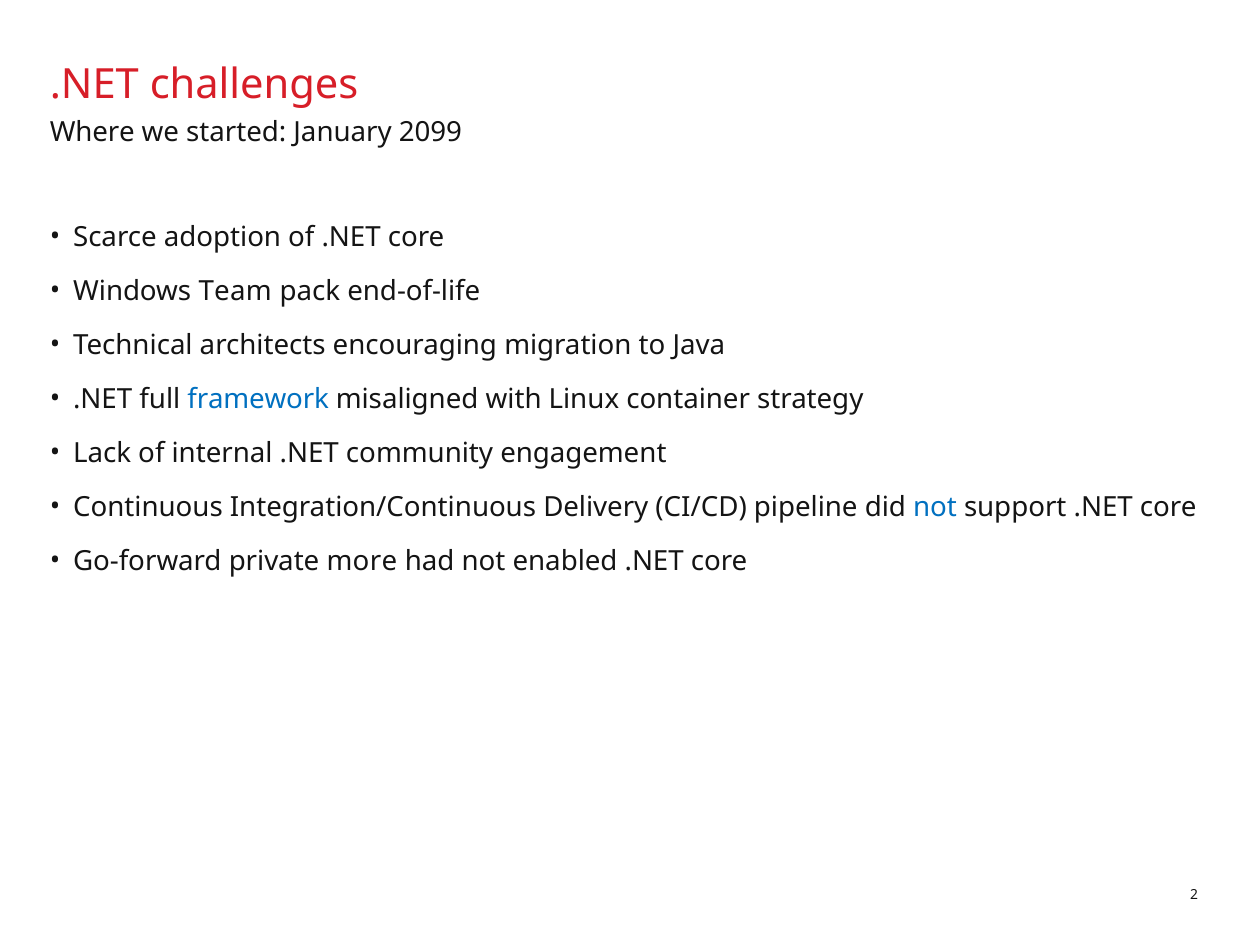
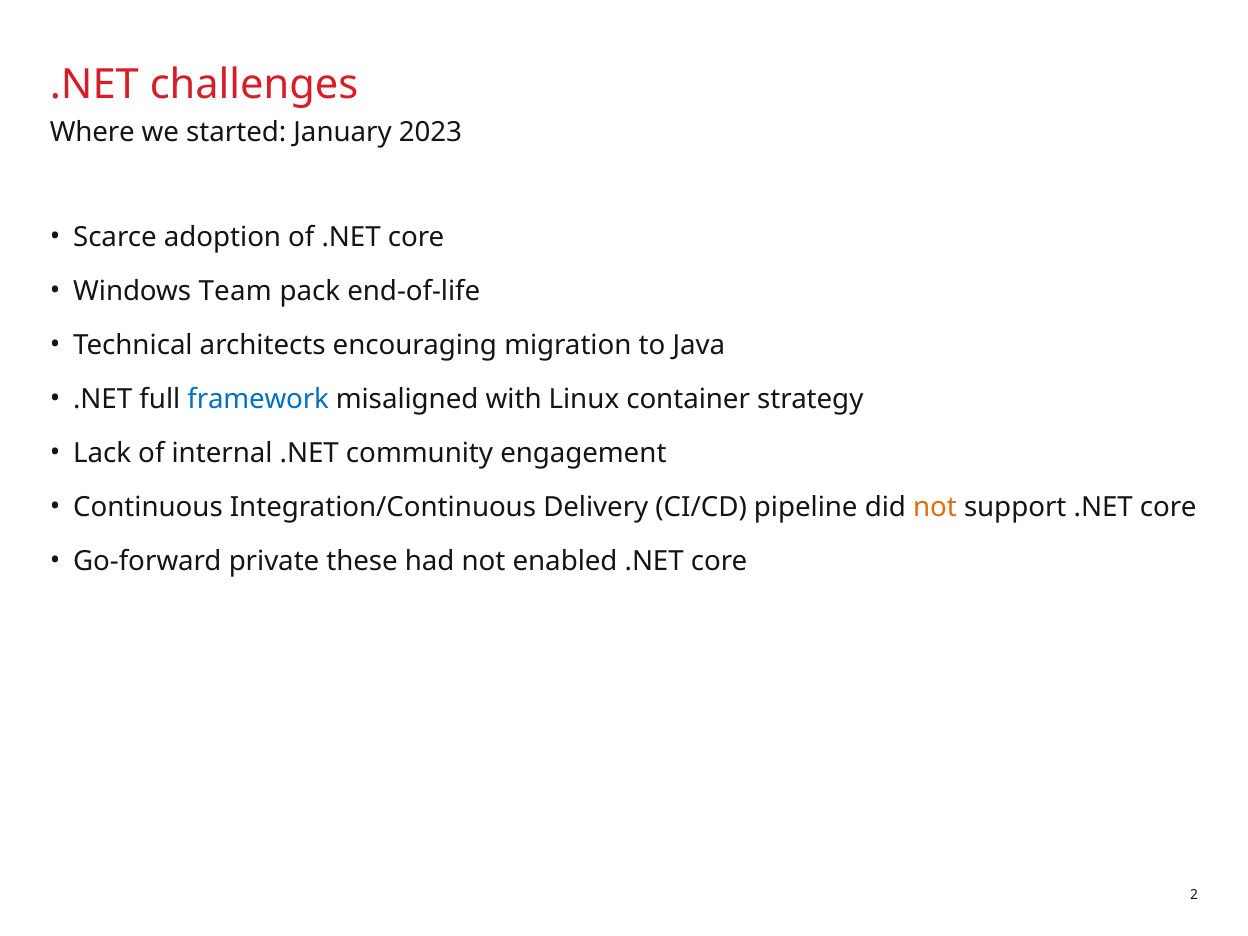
2099: 2099 -> 2023 (430, 132)
not colour: blue -> orange (935, 507)
more: more -> these (362, 561)
